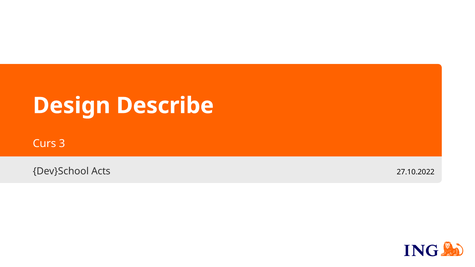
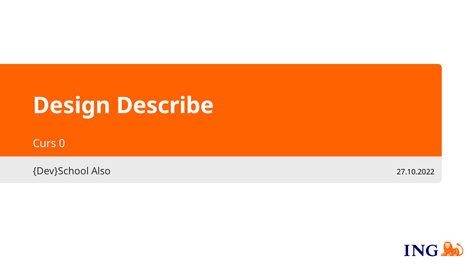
3: 3 -> 0 (62, 144)
Acts: Acts -> Also (101, 171)
